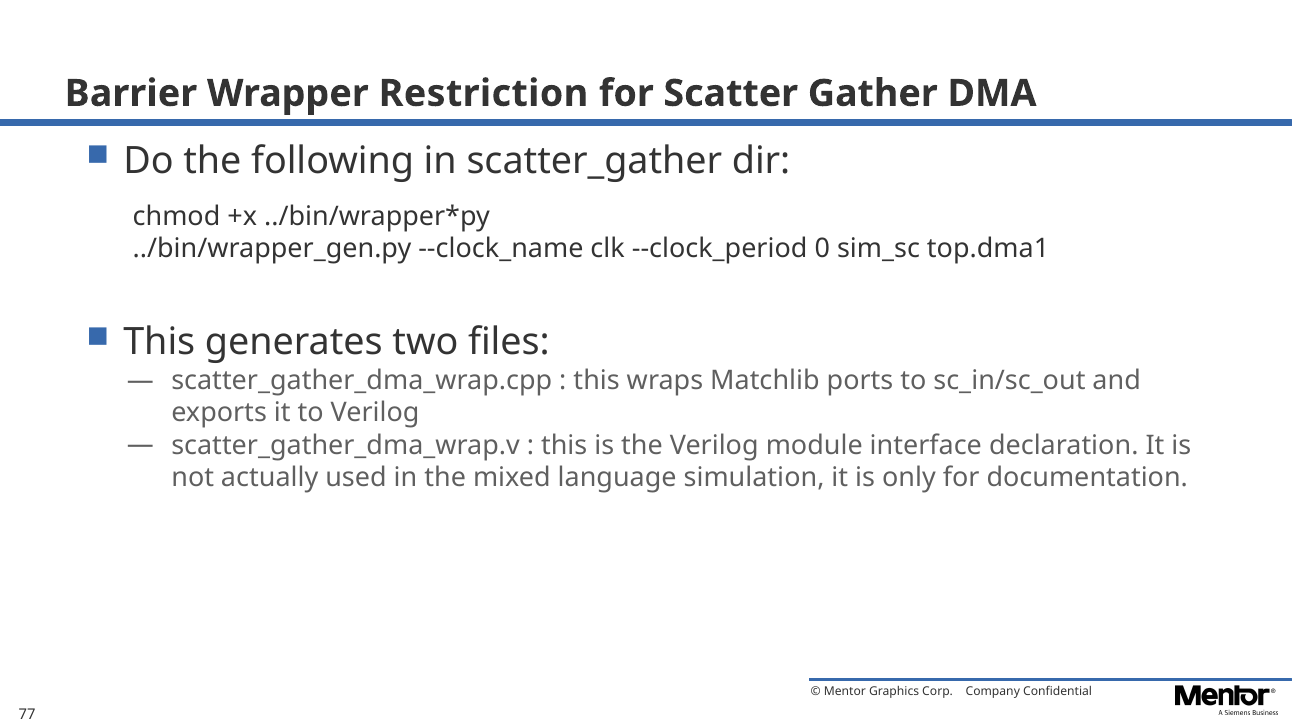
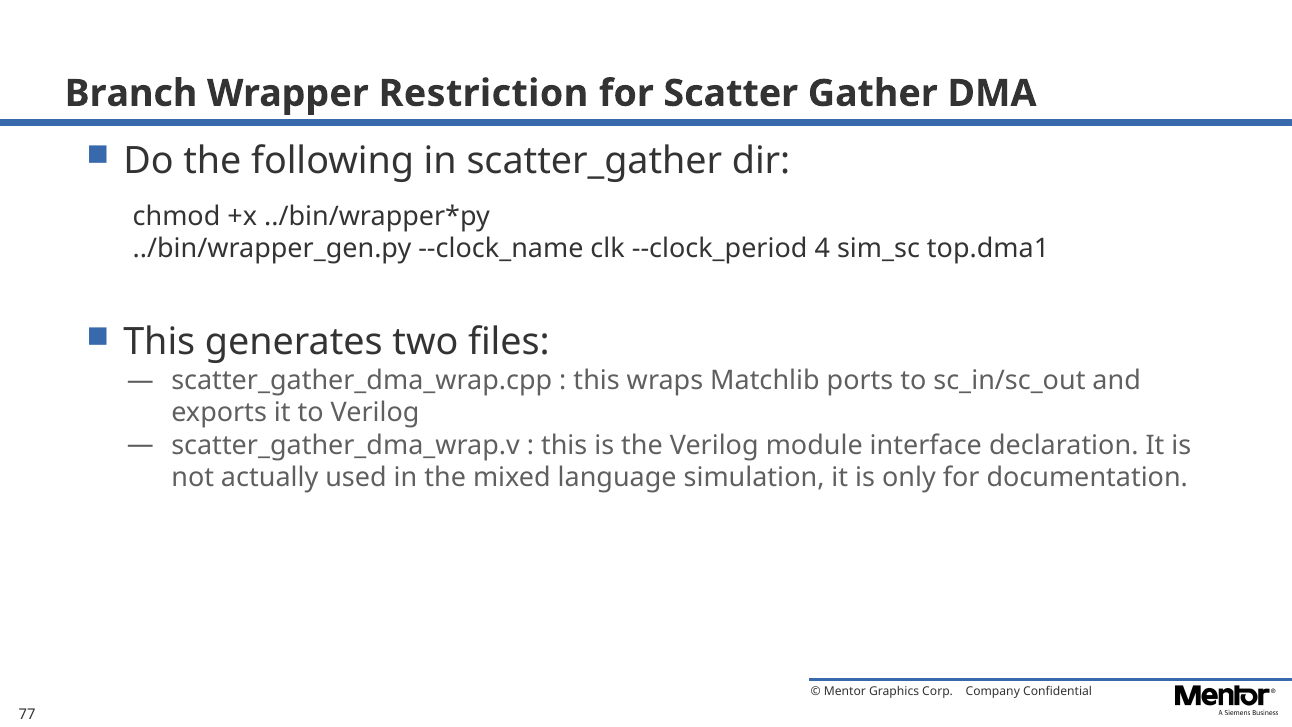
Barrier: Barrier -> Branch (131, 93)
0: 0 -> 4 (822, 249)
